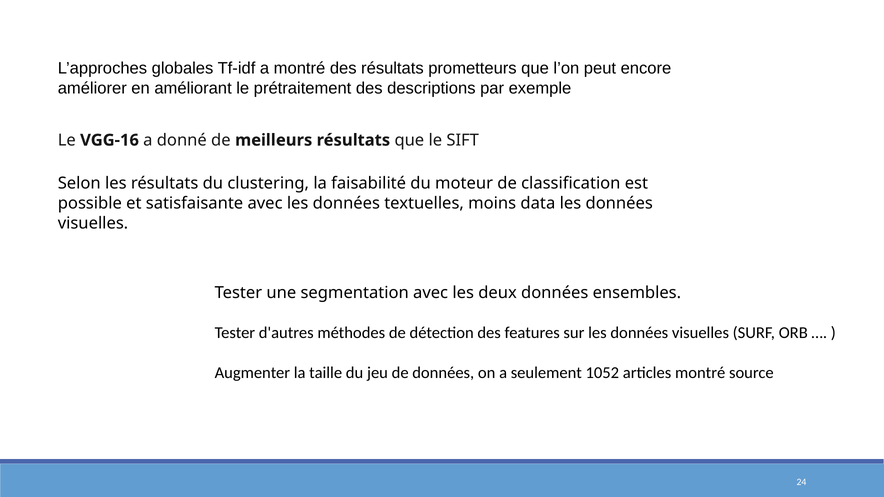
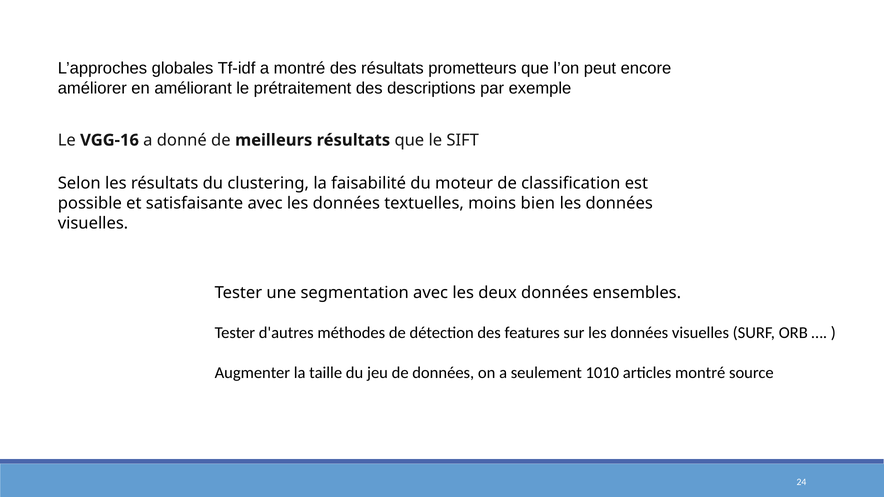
data: data -> bien (538, 203)
1052: 1052 -> 1010 (602, 373)
